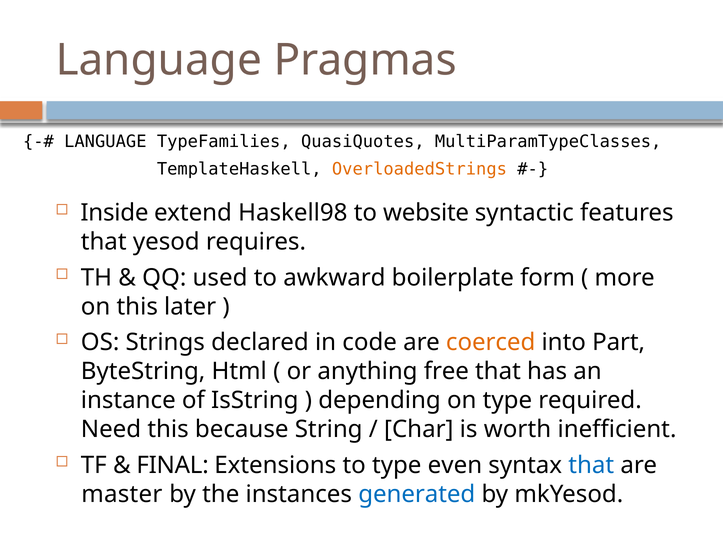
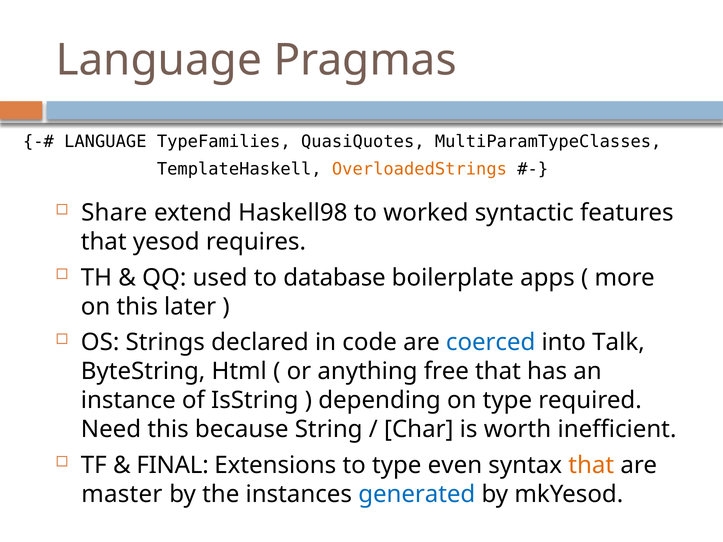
Inside: Inside -> Share (114, 213)
website: website -> worked (426, 213)
awkward: awkward -> database (334, 278)
form: form -> apps (547, 278)
coerced colour: orange -> blue (491, 343)
Part: Part -> Talk (619, 343)
that colour: blue -> orange (591, 465)
